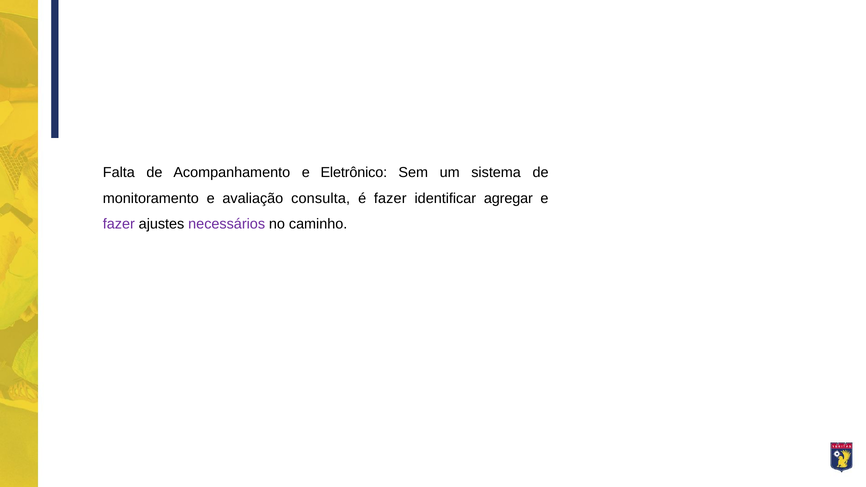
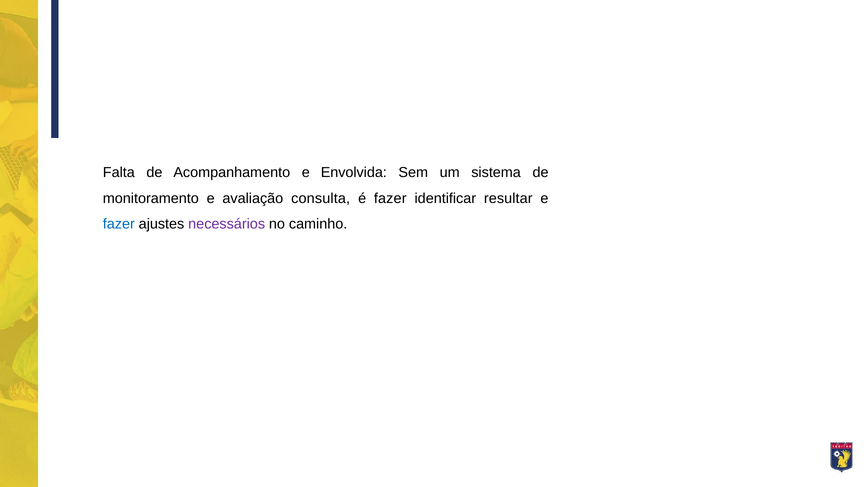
Eletrônico: Eletrônico -> Envolvida (354, 172)
agregar: agregar -> resultar (508, 198)
fazer colour: purple -> blue (119, 224)
